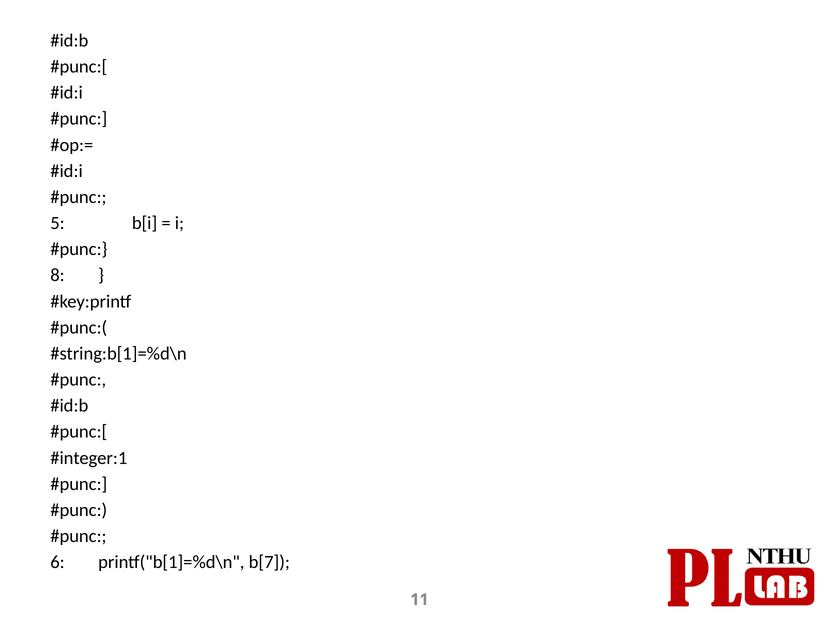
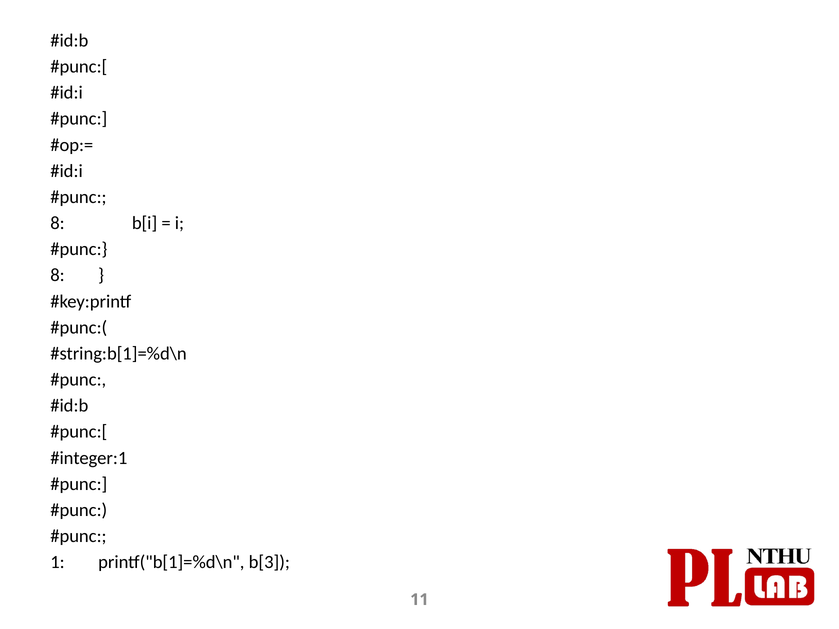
5: 5 -> 8 (58, 223)
6: 6 -> 1 (58, 562)
b[7: b[7 -> b[3 (269, 562)
